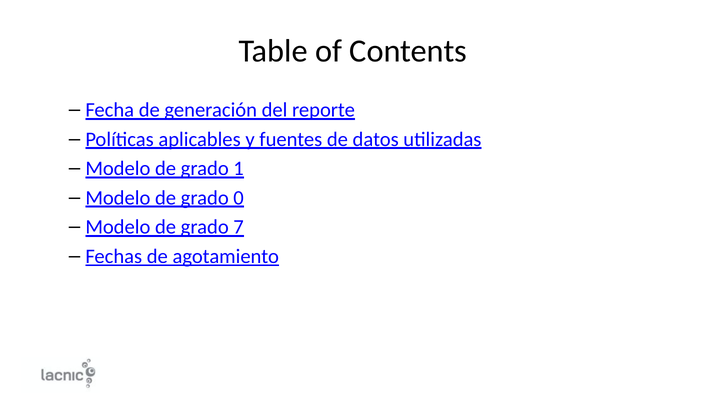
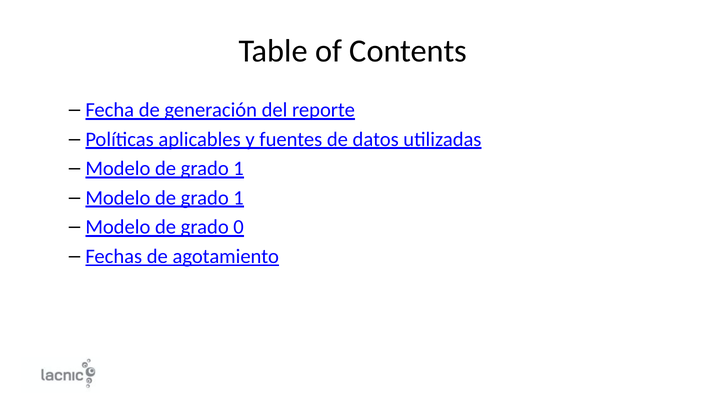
0: 0 -> 1 (239, 198)
7: 7 -> 0 (239, 227)
